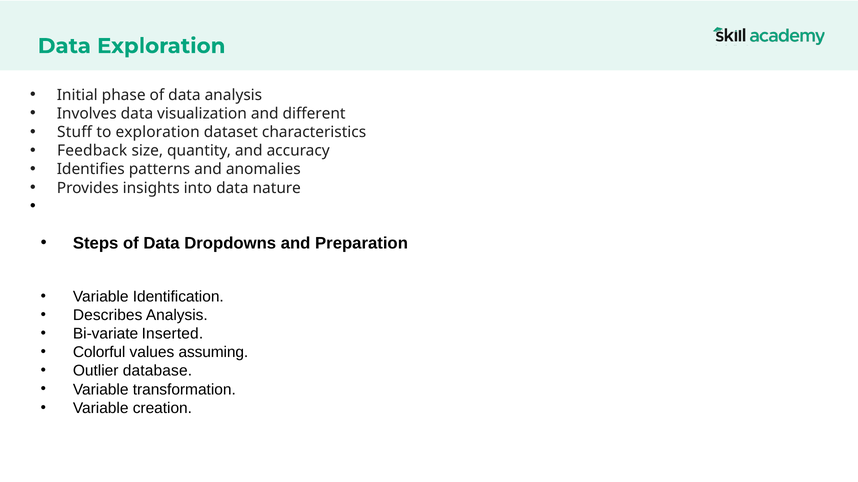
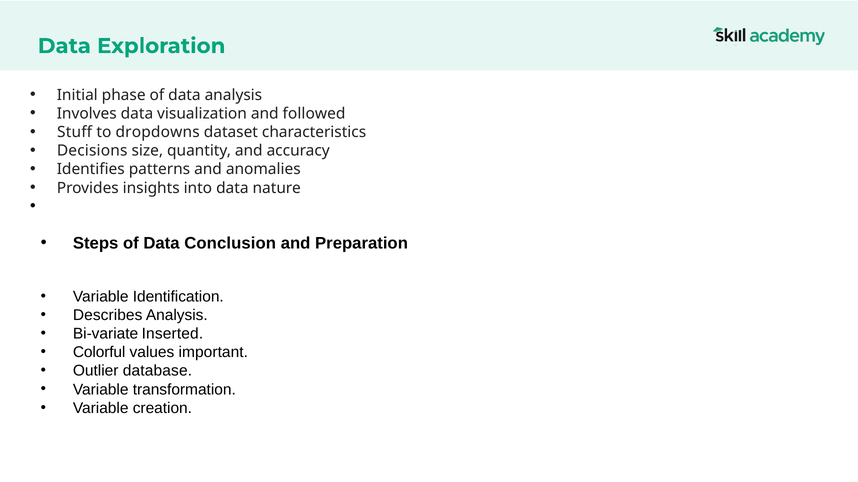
different: different -> followed (314, 114)
to exploration: exploration -> dropdowns (158, 132)
Feedback: Feedback -> Decisions (92, 151)
Dropdowns: Dropdowns -> Conclusion (230, 243)
assuming: assuming -> important (213, 353)
